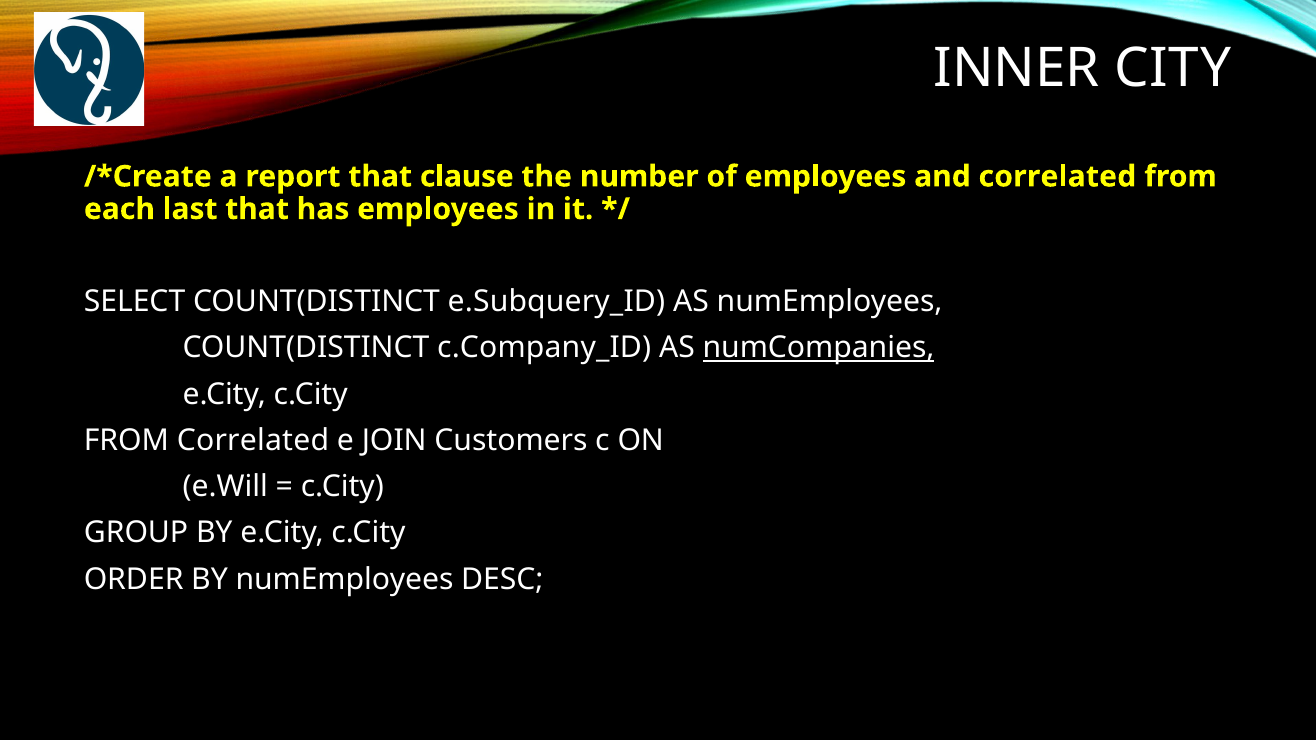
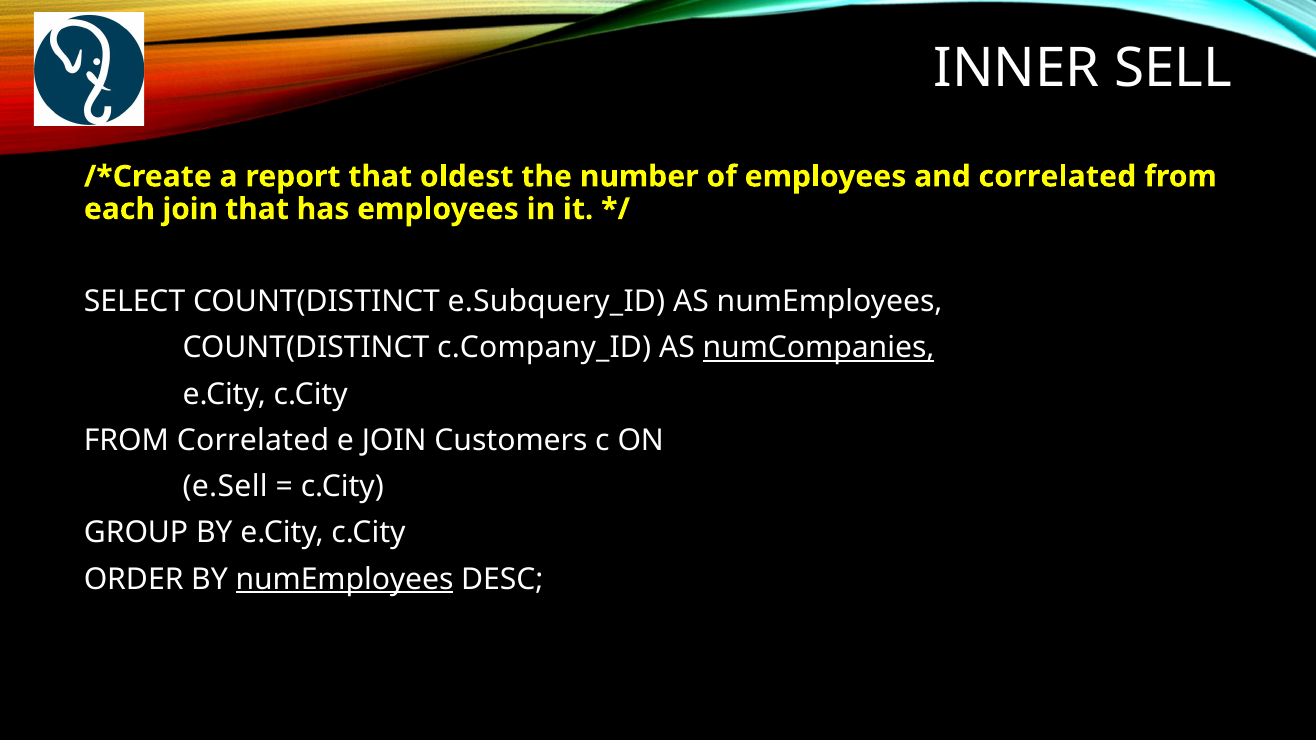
CITY: CITY -> SELL (1173, 69)
clause: clause -> oldest (467, 177)
each last: last -> join (190, 209)
e.Will: e.Will -> e.Sell (225, 487)
numEmployees underline: none -> present (345, 579)
